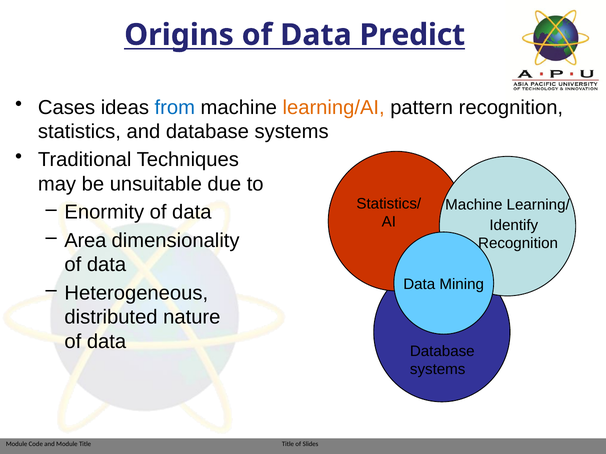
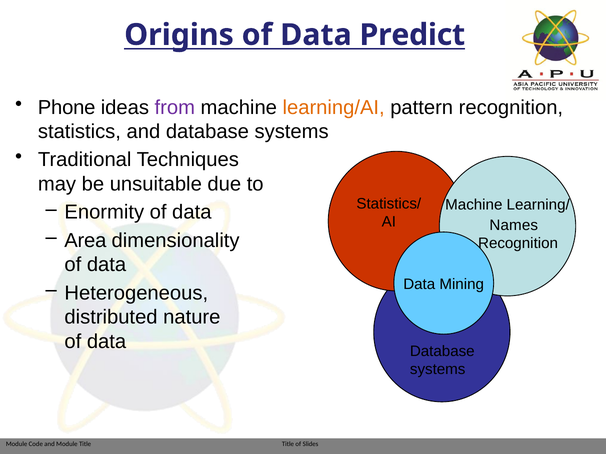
Cases: Cases -> Phone (67, 107)
from colour: blue -> purple (175, 107)
Identify: Identify -> Names (514, 225)
